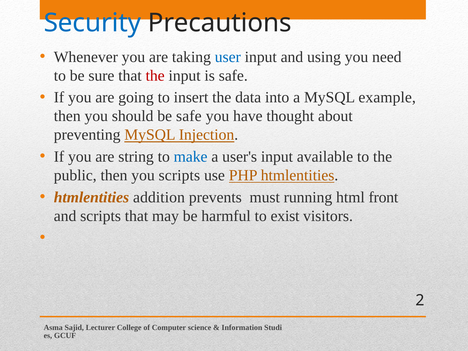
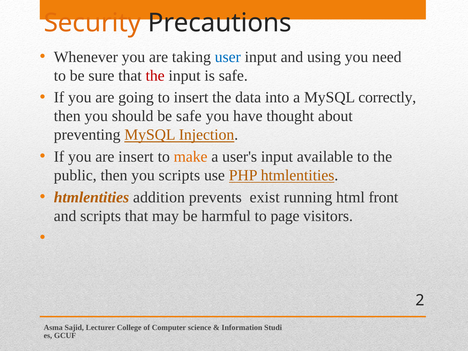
Security colour: blue -> orange (92, 23)
example: example -> correctly (387, 97)
are string: string -> insert (136, 157)
make colour: blue -> orange (191, 157)
must: must -> exist (265, 197)
exist: exist -> page (285, 216)
